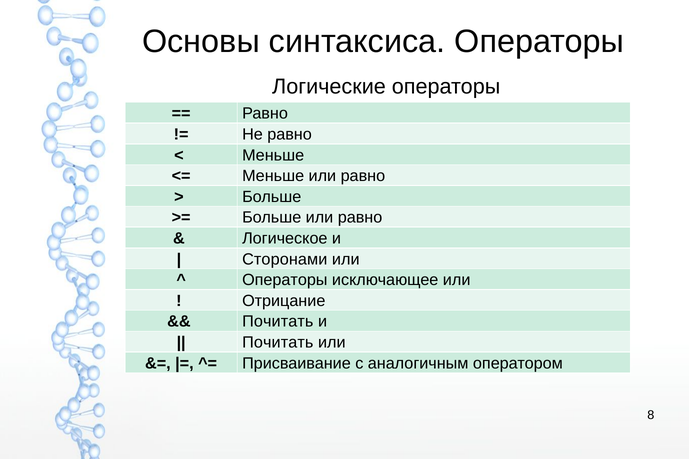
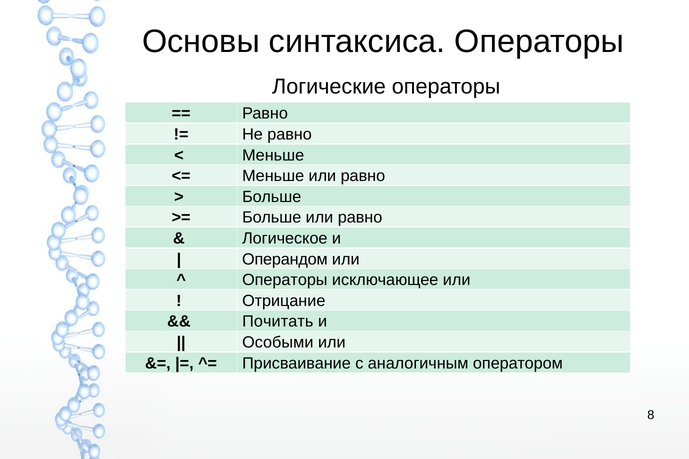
Сторонами: Сторонами -> Операндом (285, 259)
Почитать: Почитать -> Особыми (278, 343)
